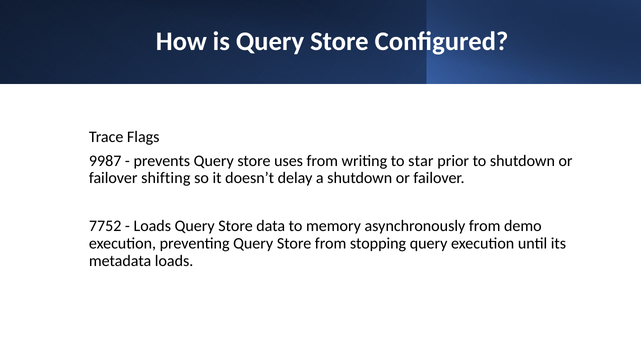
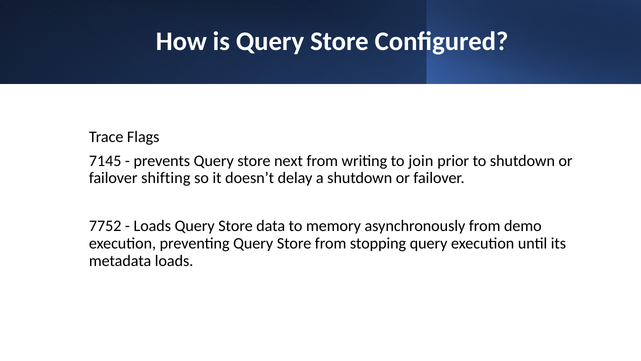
9987: 9987 -> 7145 (105, 161)
uses: uses -> next (289, 161)
star: star -> join (421, 161)
